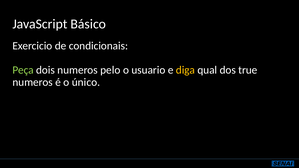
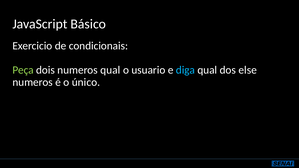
numeros pelo: pelo -> qual (110, 70)
diga colour: yellow -> light blue (185, 70)
true: true -> else (248, 70)
